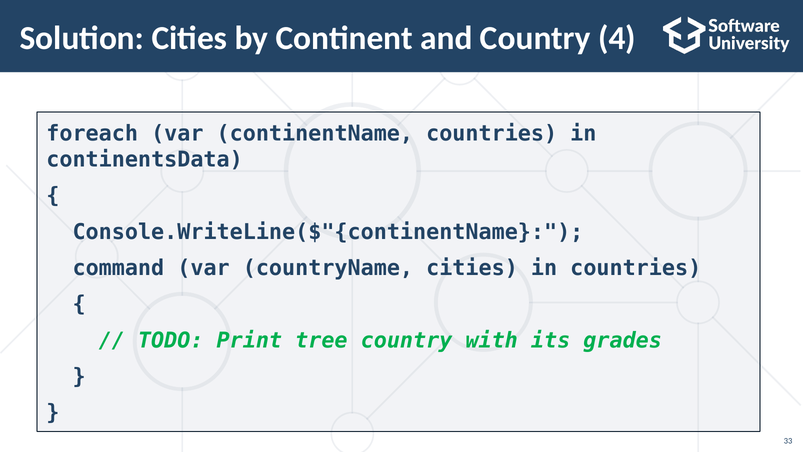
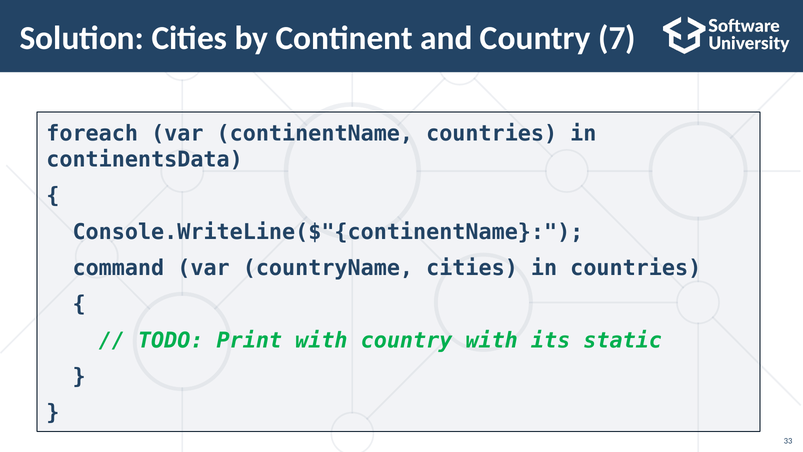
4: 4 -> 7 (617, 38)
Print tree: tree -> with (321, 340)
grades: grades -> static (623, 340)
